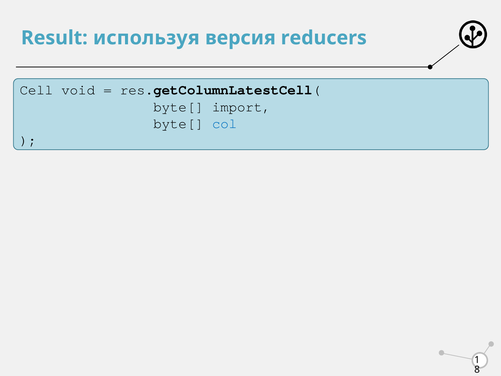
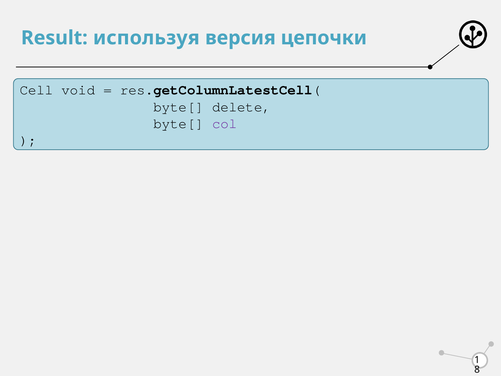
reducers: reducers -> цепочки (324, 38)
import: import -> delete (241, 107)
col colour: blue -> purple (225, 123)
